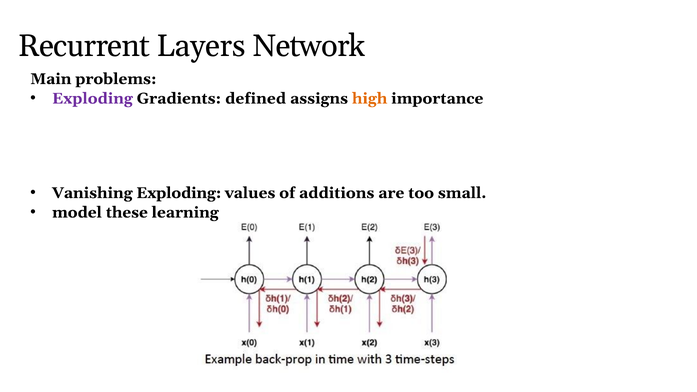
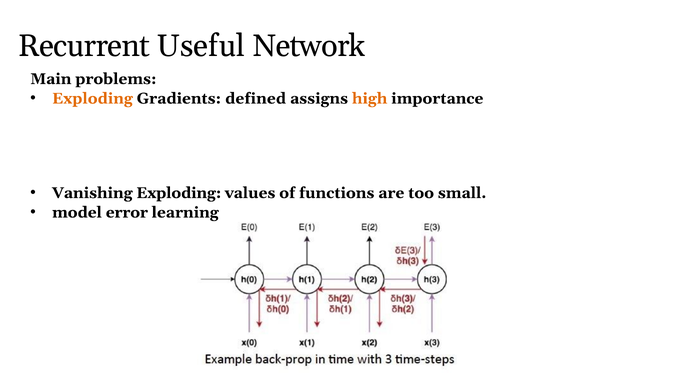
Layers: Layers -> Useful (201, 46)
Exploding colour: purple -> orange (92, 99)
additions: additions -> functions (337, 193)
these: these -> error (127, 212)
